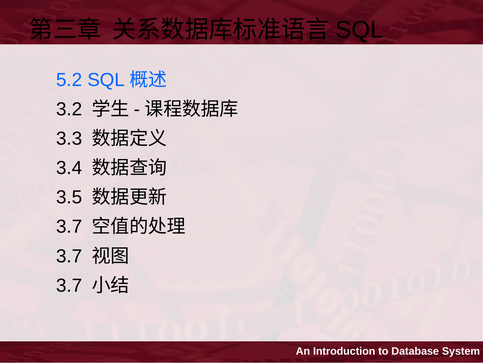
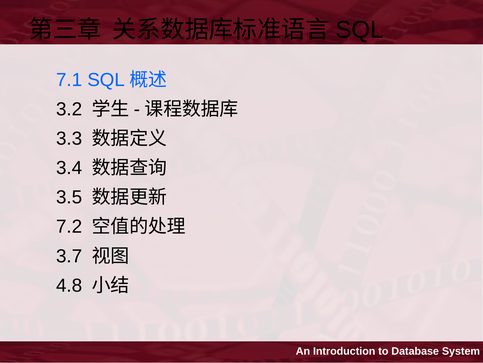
5.2: 5.2 -> 7.1 (69, 80)
3.7: 3.7 -> 7.2 (69, 226)
3.7: 3.7 -> 4.8 (69, 285)
